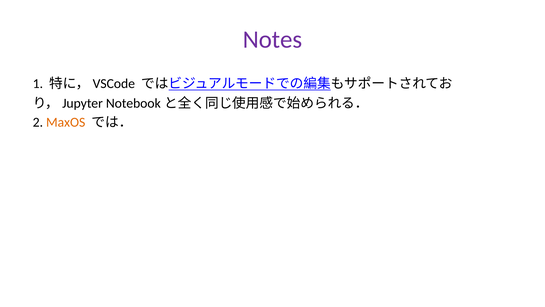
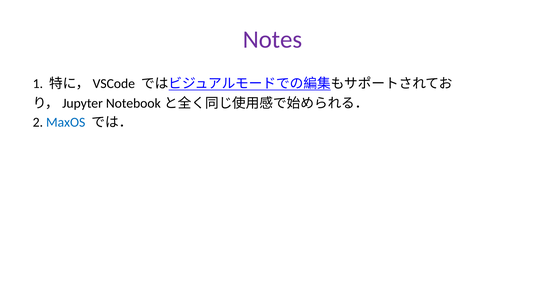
MaxOS colour: orange -> blue (66, 122)
